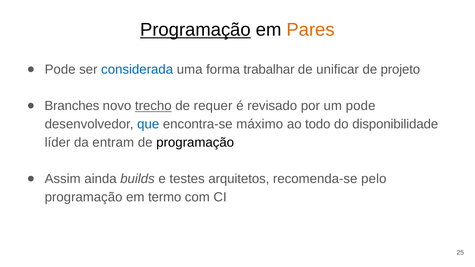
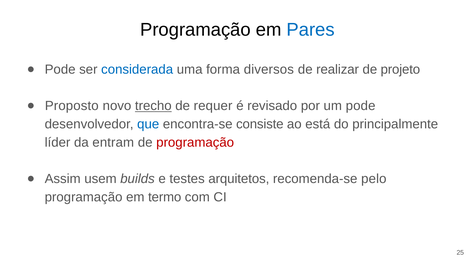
Programação underline: present -> none (195, 30)
Pares colour: orange -> blue (311, 30)
trabalhar: trabalhar -> diversos (269, 70)
unificar: unificar -> realizar (338, 70)
Branches: Branches -> Proposto (72, 106)
máximo: máximo -> consiste (260, 124)
todo: todo -> está (318, 124)
disponibilidade: disponibilidade -> principalmente (395, 124)
programação colour: black -> red (195, 142)
ainda: ainda -> usem (100, 179)
